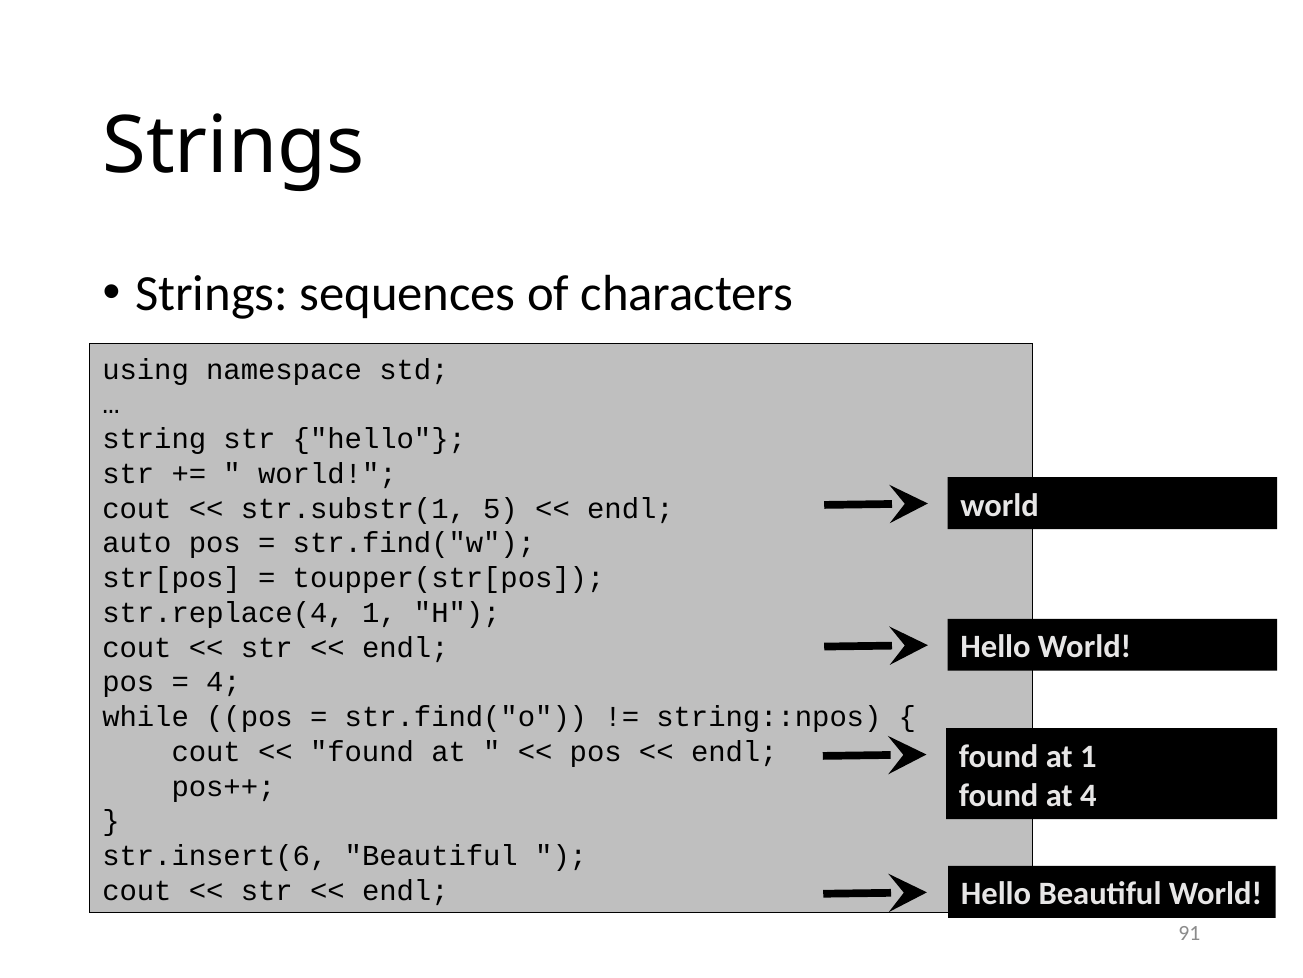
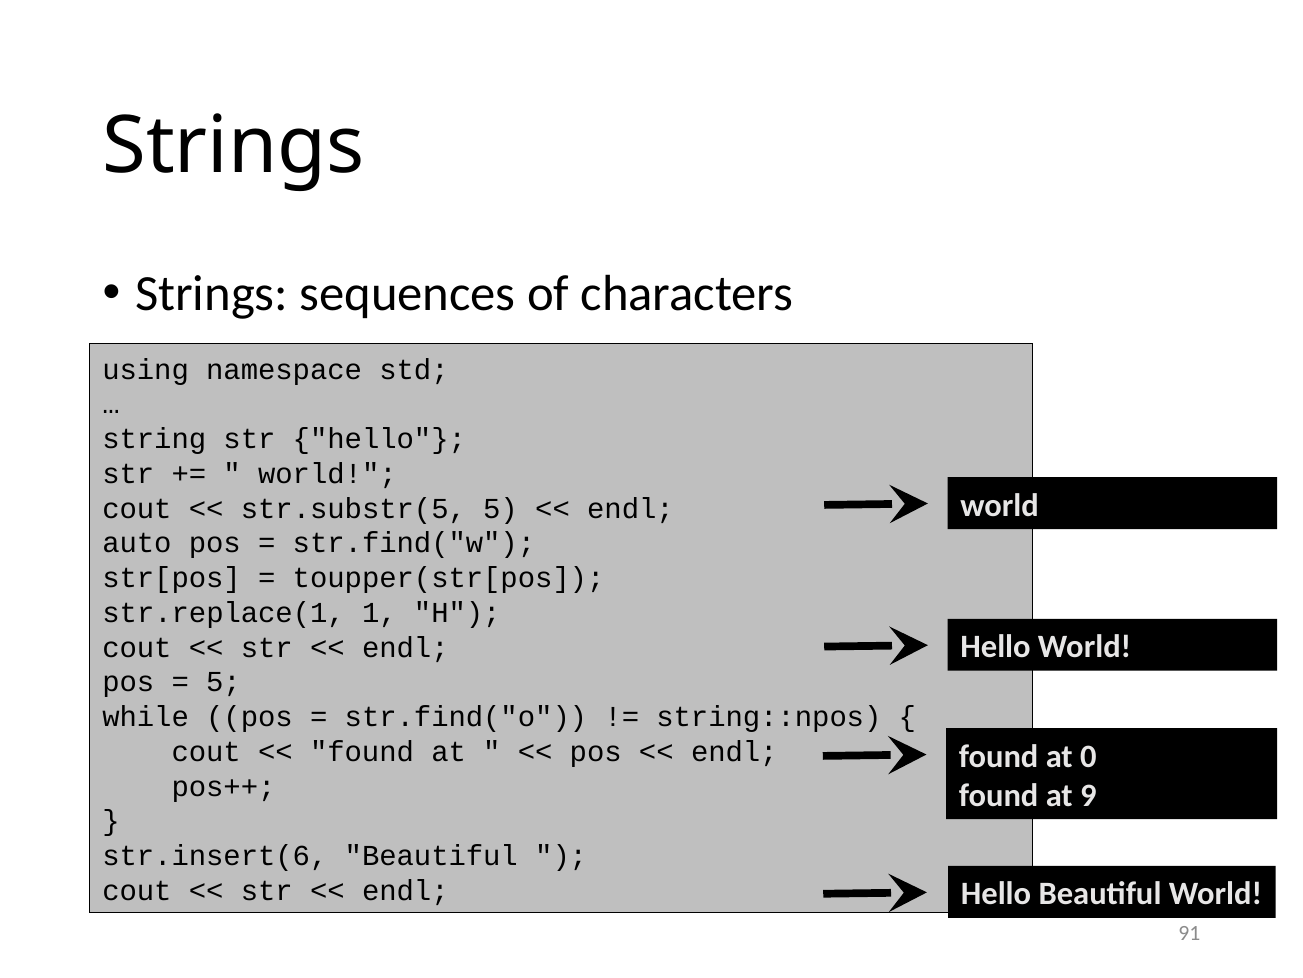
str.substr(1: str.substr(1 -> str.substr(5 (353, 508)
str.replace(4: str.replace(4 -> str.replace(1 (224, 612)
4: 4 -> 5 (223, 682)
at 1: 1 -> 0 (1088, 756)
at 4: 4 -> 9 (1088, 795)
